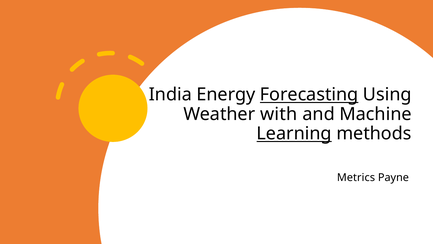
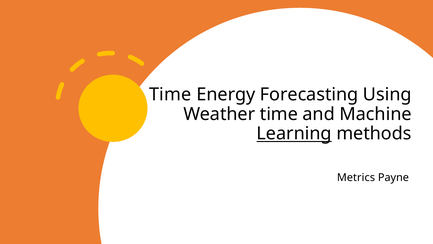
India: India -> Time (170, 95)
Forecasting underline: present -> none (309, 95)
Weather with: with -> time (279, 114)
